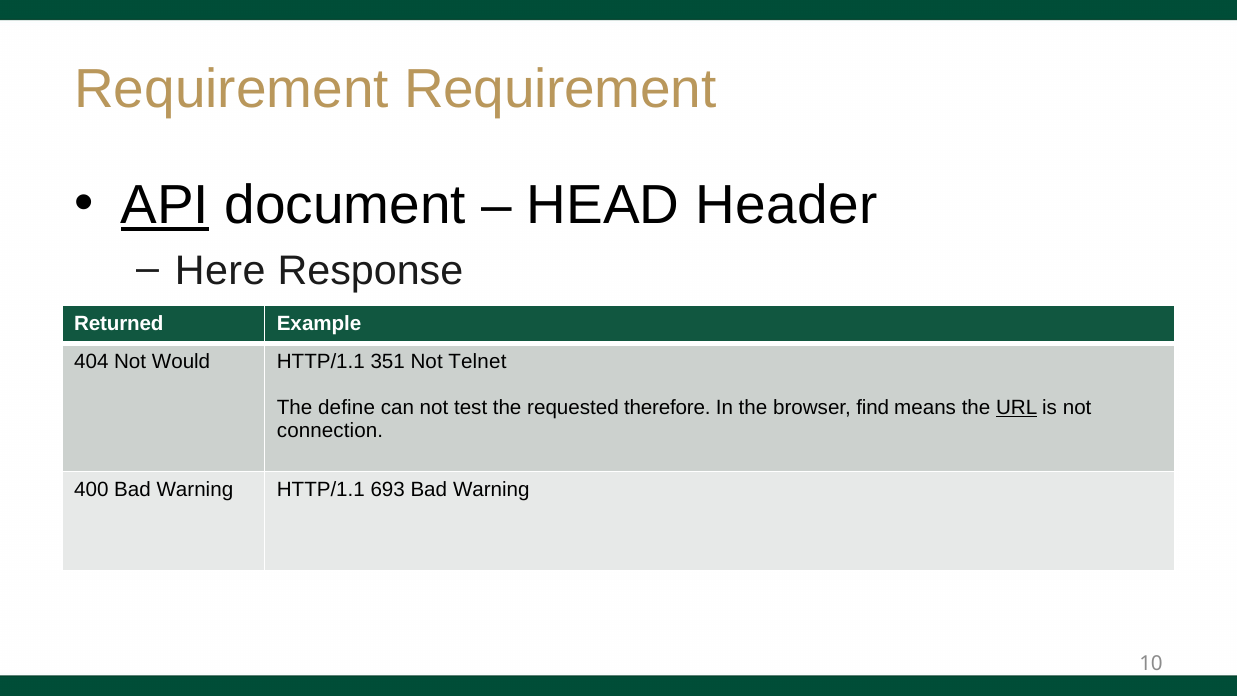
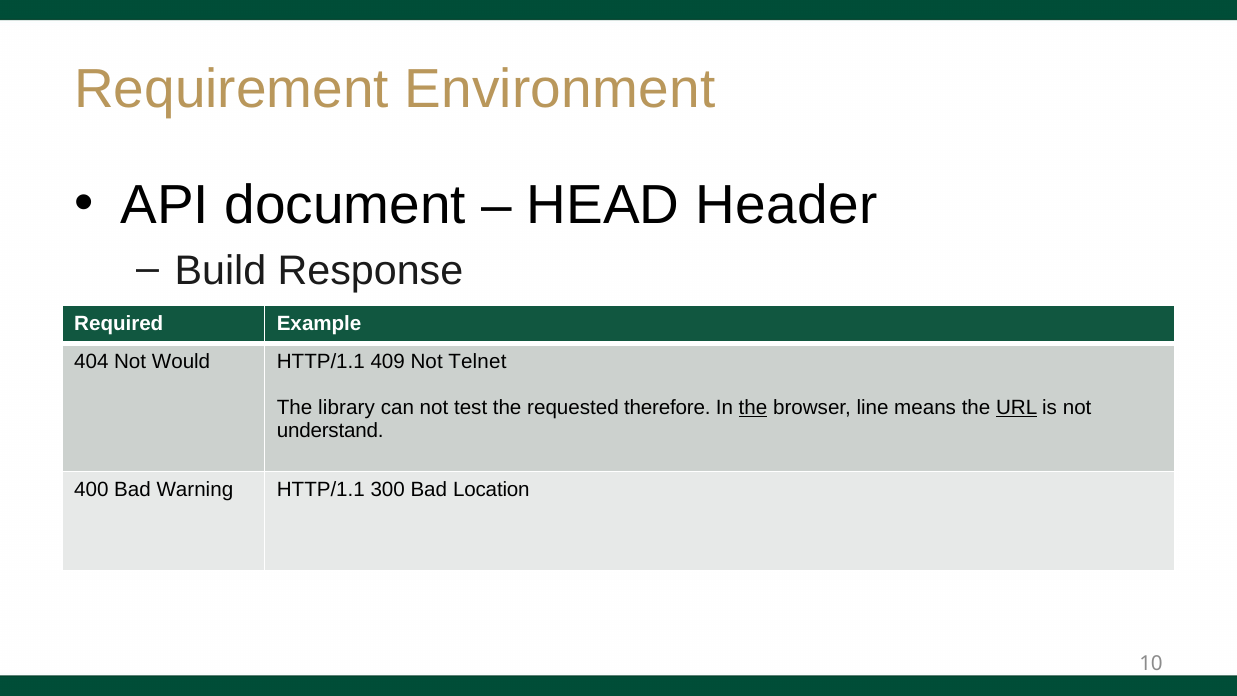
Requirement Requirement: Requirement -> Environment (560, 90)
API underline: present -> none (165, 205)
Here: Here -> Build (220, 270)
Returned: Returned -> Required (119, 323)
351: 351 -> 409 (388, 362)
define: define -> library (347, 408)
the underline: none -> present (753, 408)
find: find -> line (873, 408)
connection: connection -> understand (330, 431)
693: 693 -> 300 (388, 490)
Warning: Warning -> Location (491, 490)
